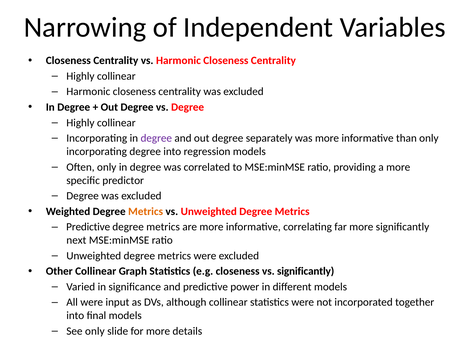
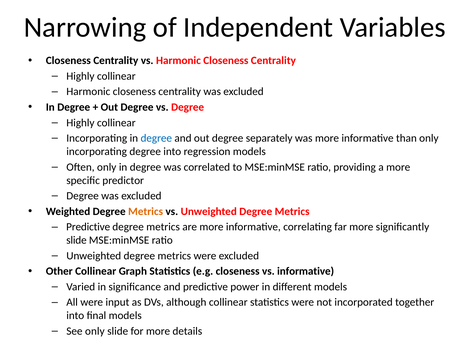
degree colour: purple -> blue (156, 138)
next: next -> slide (76, 241)
vs significantly: significantly -> informative (306, 272)
